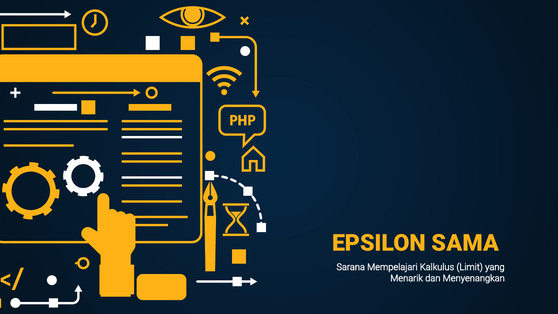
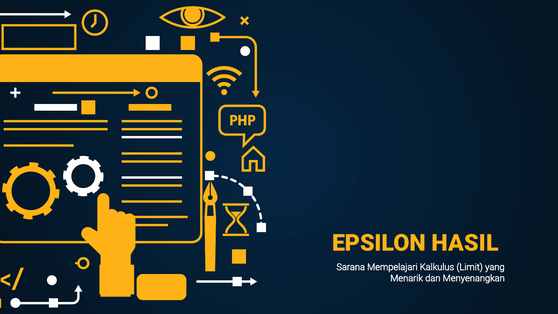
SAMA: SAMA -> HASIL (465, 243)
